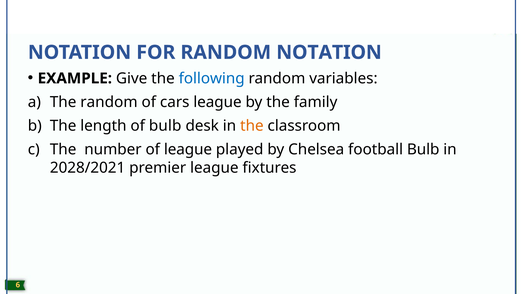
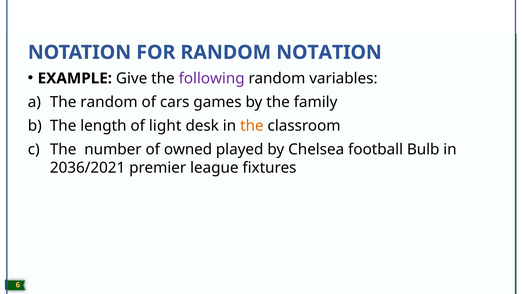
following colour: blue -> purple (212, 78)
cars league: league -> games (217, 102)
of bulb: bulb -> light (165, 126)
of league: league -> owned (188, 150)
2028/2021: 2028/2021 -> 2036/2021 (88, 168)
